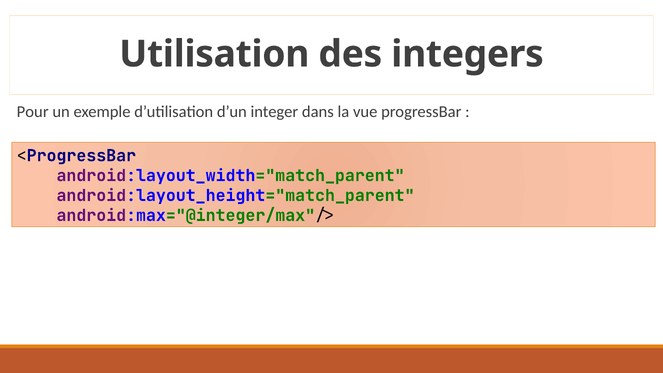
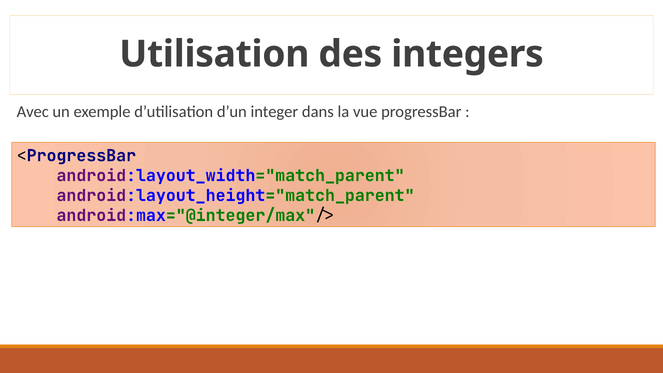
Pour: Pour -> Avec (33, 112)
